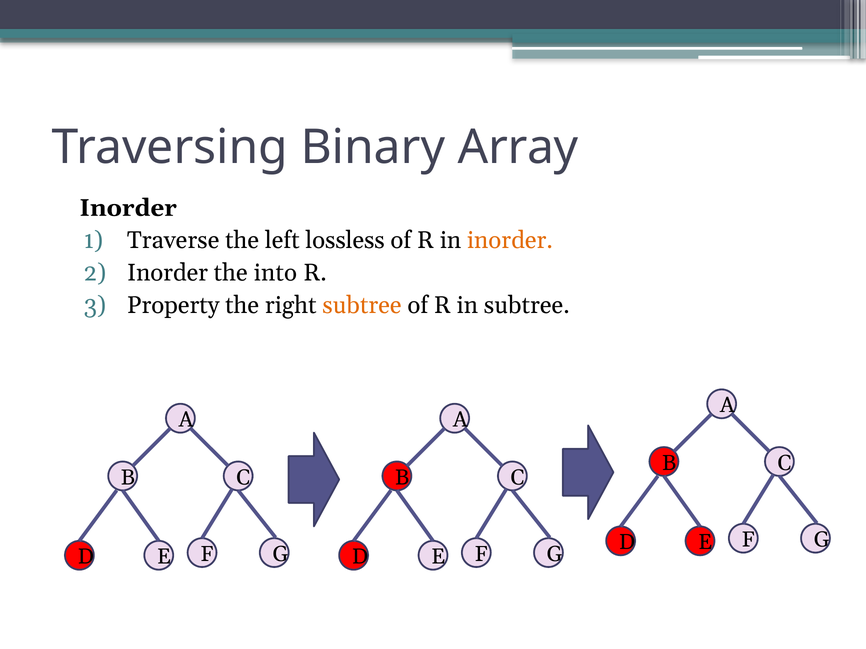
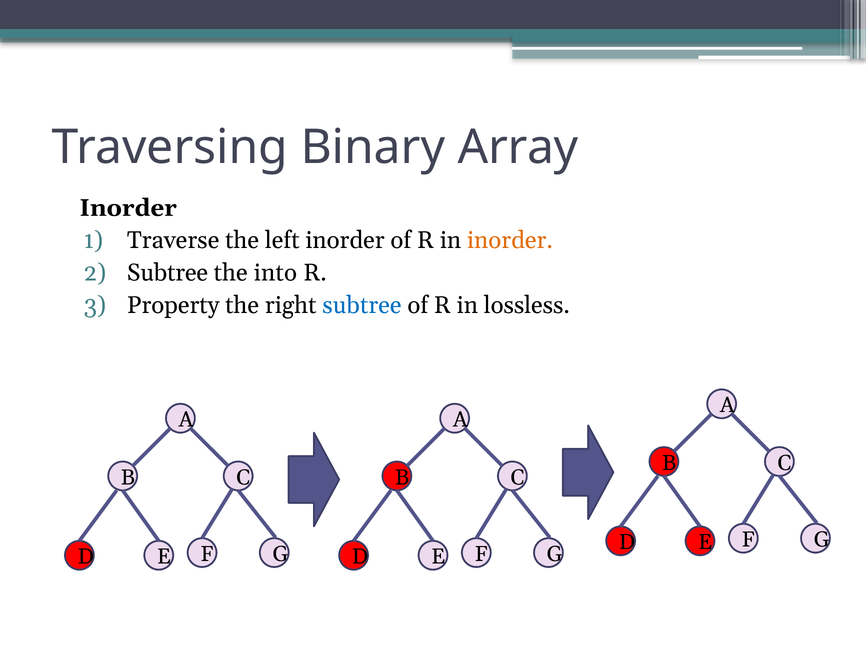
left lossless: lossless -> inorder (345, 241)
Inorder: Inorder -> Subtree (168, 273)
subtree colour: orange -> blue (362, 306)
in subtree: subtree -> lossless (527, 306)
